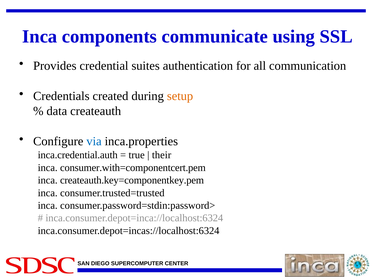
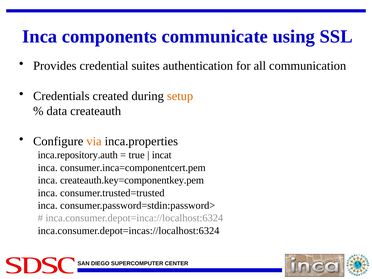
via colour: blue -> orange (94, 141)
inca.credential.auth: inca.credential.auth -> inca.repository.auth (78, 155)
their: their -> incat (162, 155)
consumer.with=componentcert.pem: consumer.with=componentcert.pem -> consumer.inca=componentcert.pem (133, 168)
